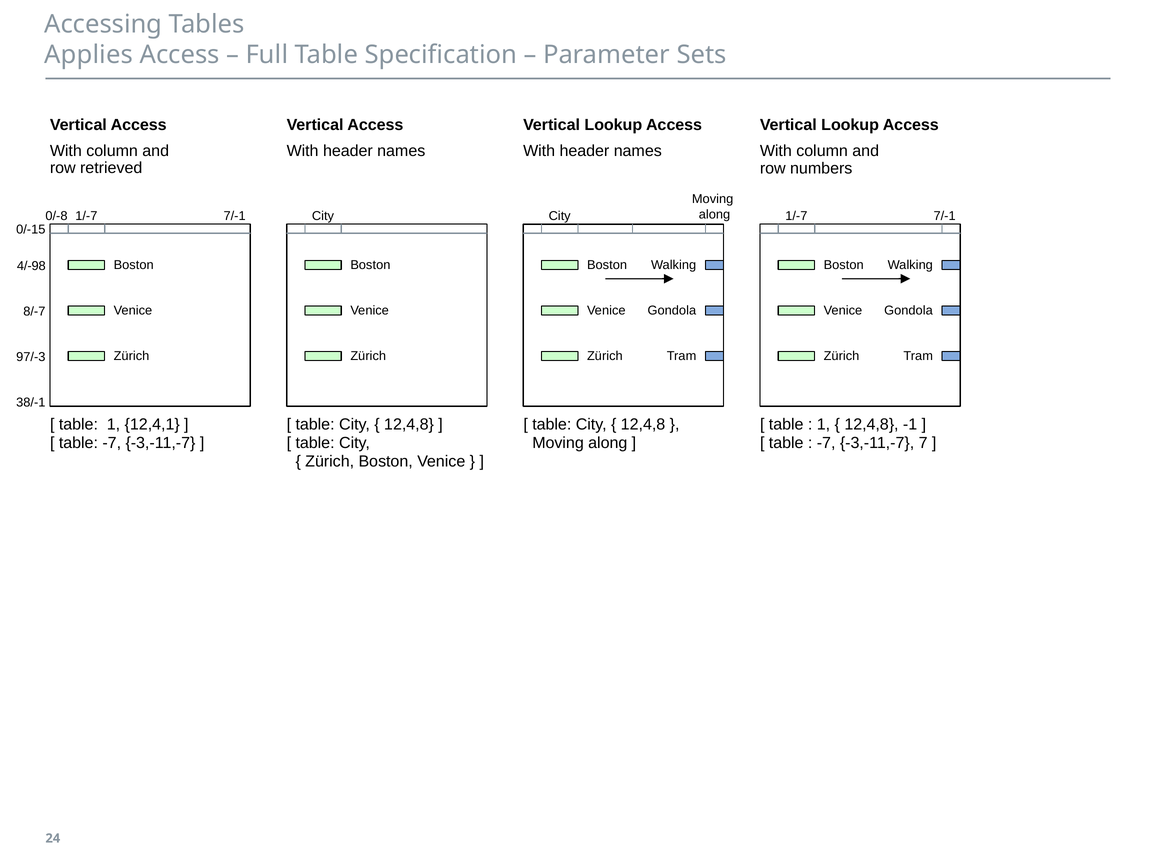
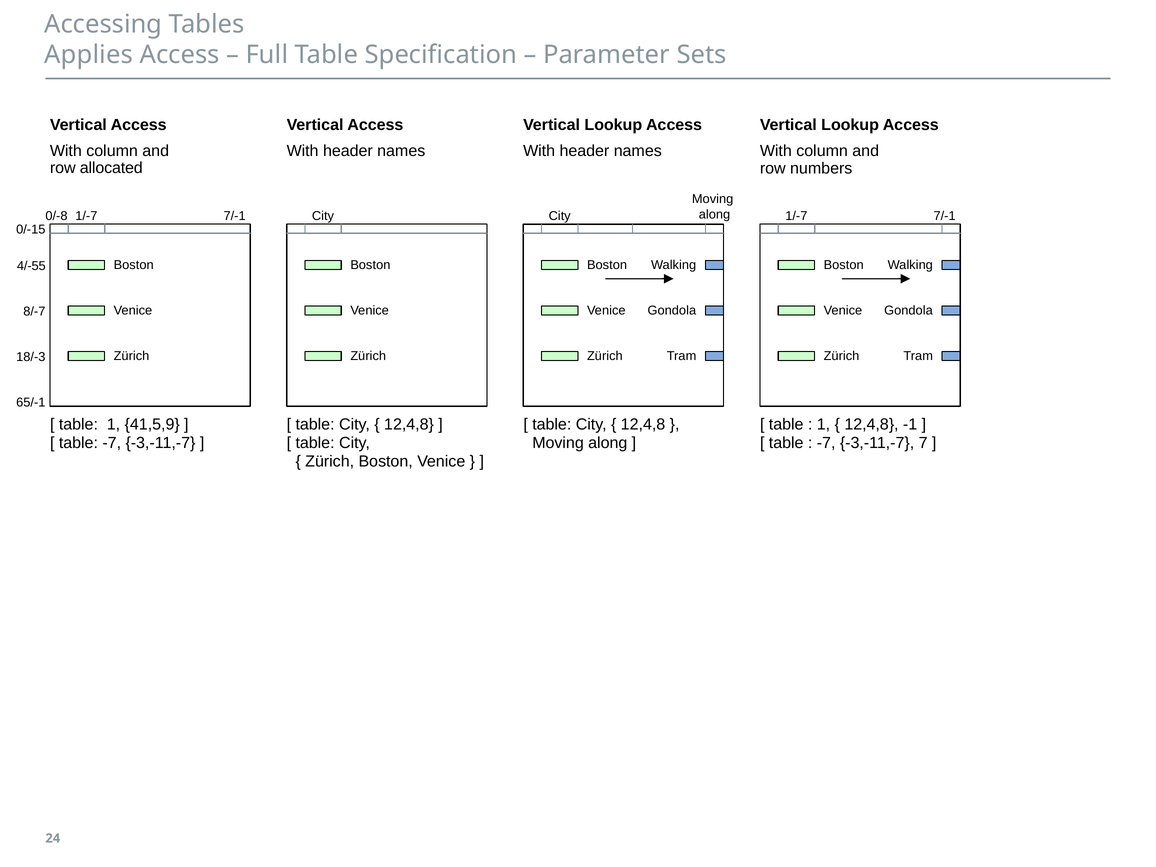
retrieved: retrieved -> allocated (111, 168)
4/-98: 4/-98 -> 4/-55 (31, 266)
97/-3: 97/-3 -> 18/-3 (31, 357)
38/-1: 38/-1 -> 65/-1 (31, 403)
12,4,1: 12,4,1 -> 41,5,9 (152, 425)
